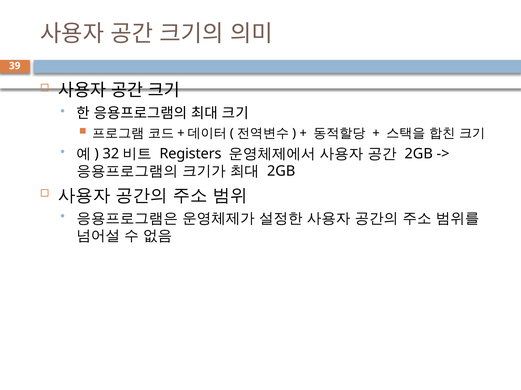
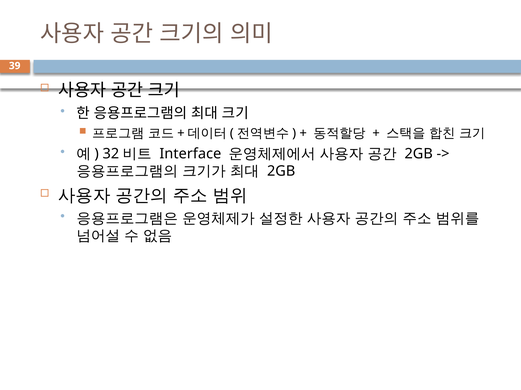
Registers: Registers -> Interface (190, 154)
